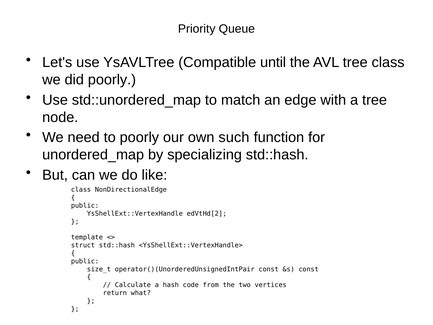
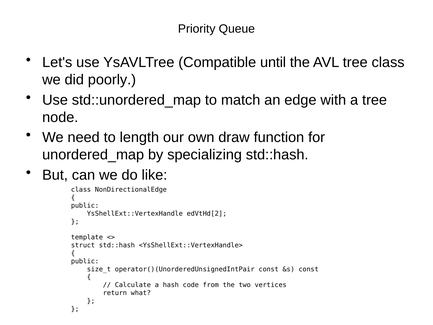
to poorly: poorly -> length (139, 137)
such: such -> draw (234, 137)
